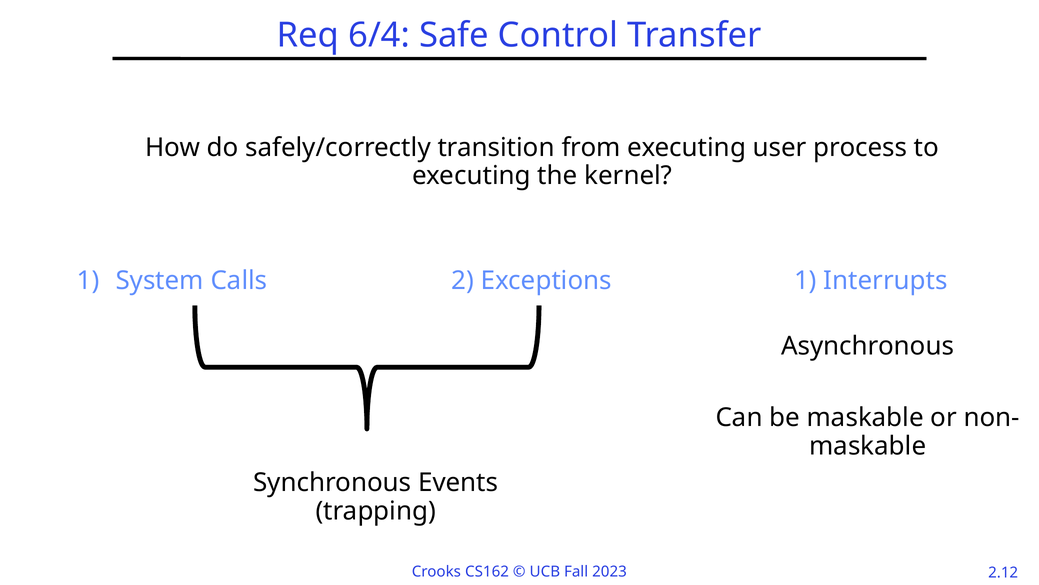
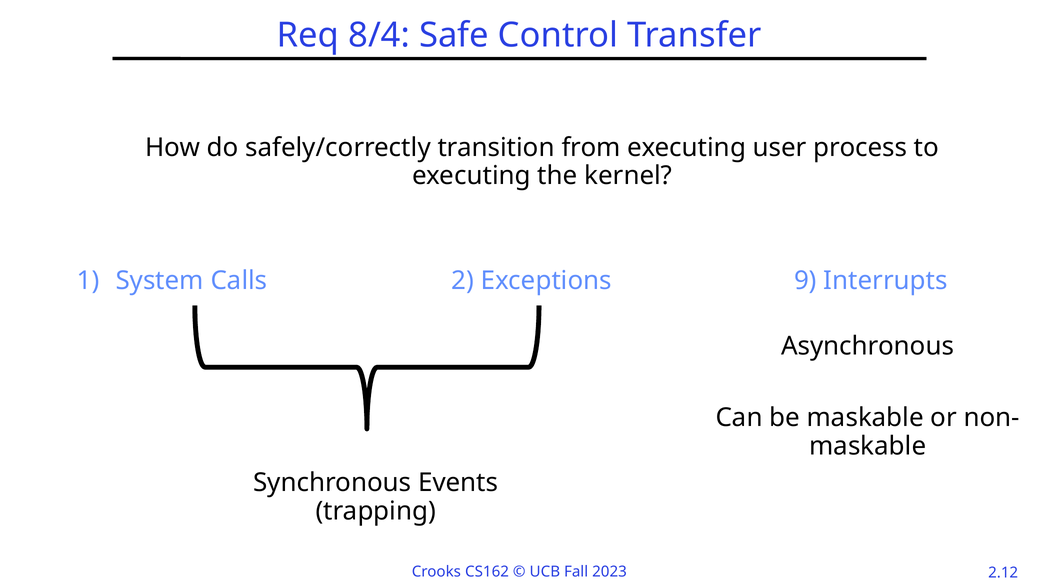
6/4: 6/4 -> 8/4 (379, 35)
Calls 1: 1 -> 9 (805, 280)
